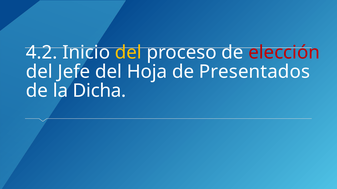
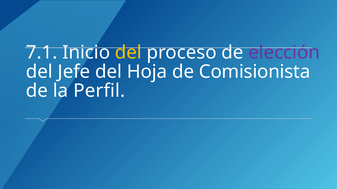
4.2: 4.2 -> 7.1 (42, 53)
elección colour: red -> purple (284, 53)
Presentados: Presentados -> Comisionista (255, 72)
Dicha: Dicha -> Perfil (99, 91)
